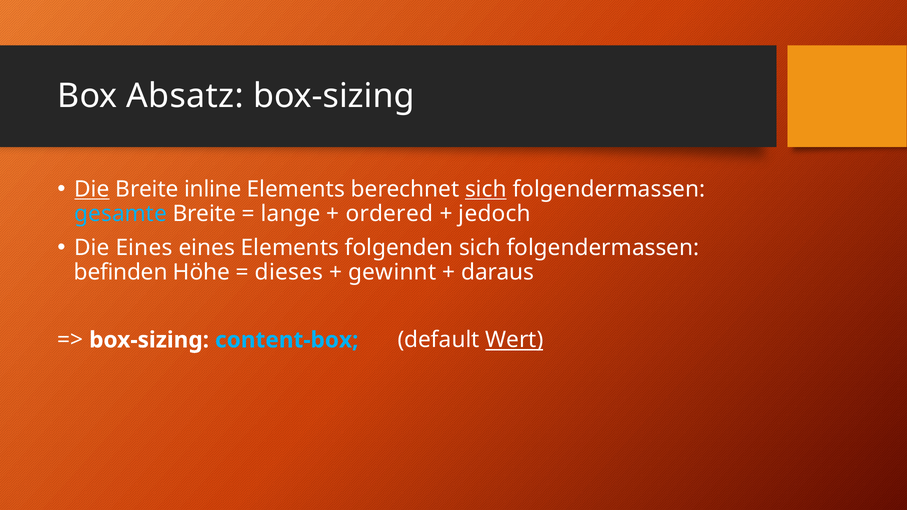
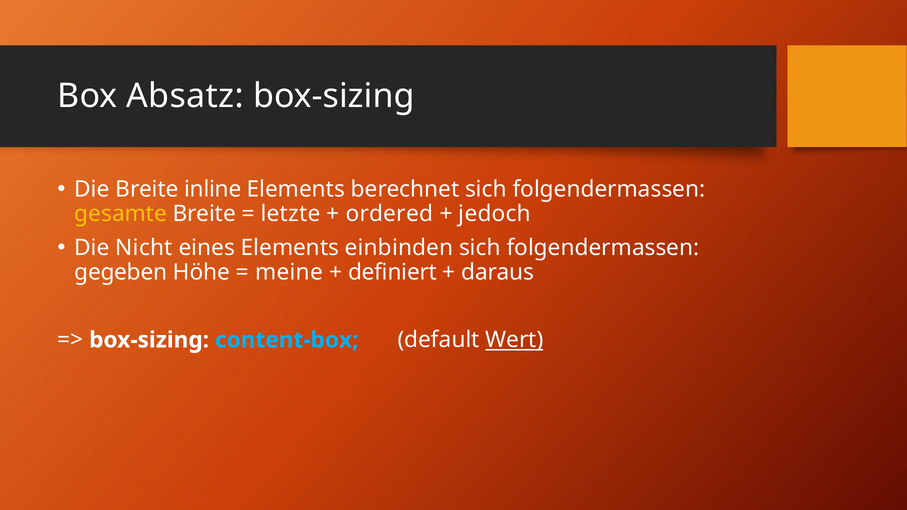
Die underline: present -> none (92, 189)
sich underline: present -> none (486, 189)
gesamte colour: light blue -> yellow (121, 214)
lange: lange -> letzte (291, 214)
Die Eines: Eines -> Nicht (144, 248)
folgenden: folgenden -> einbinden (399, 248)
befinden: befinden -> gegeben (121, 272)
dieses: dieses -> meine (289, 272)
gewinnt: gewinnt -> definiert (393, 272)
